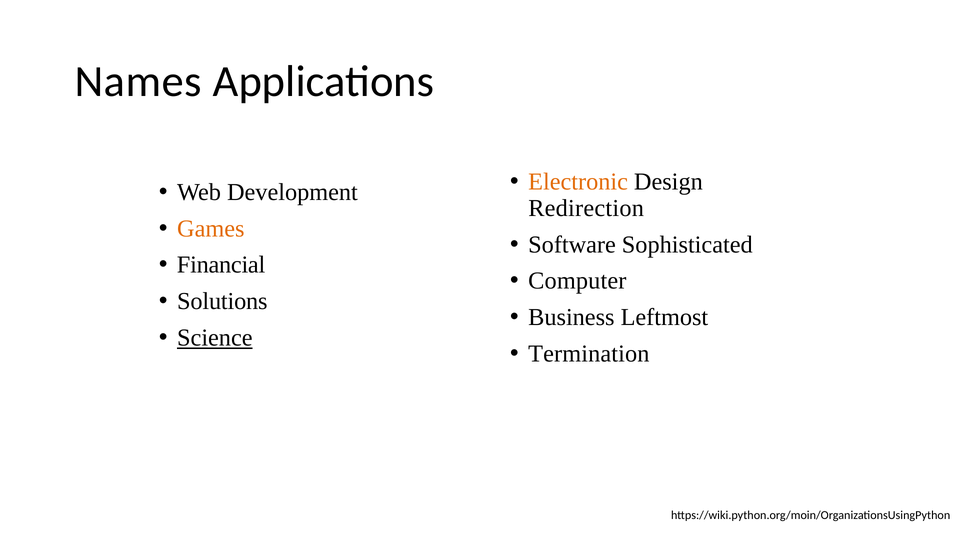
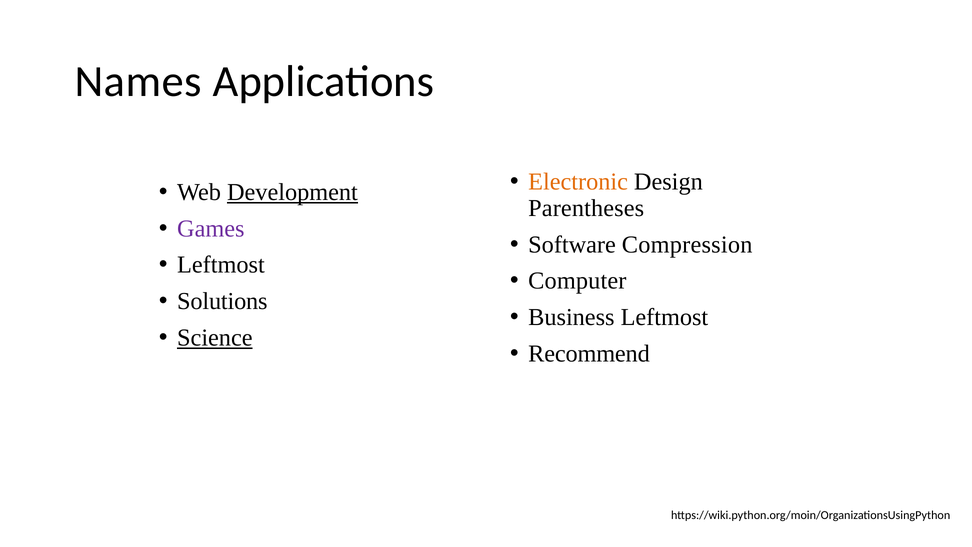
Development underline: none -> present (292, 192)
Redirection: Redirection -> Parentheses (586, 208)
Games colour: orange -> purple (211, 228)
Sophisticated: Sophisticated -> Compression (687, 244)
Financial: Financial -> Leftmost (221, 265)
Termination: Termination -> Recommend (589, 354)
